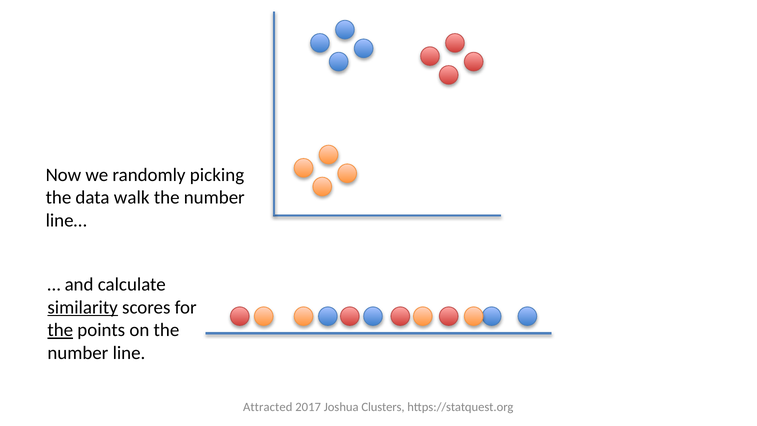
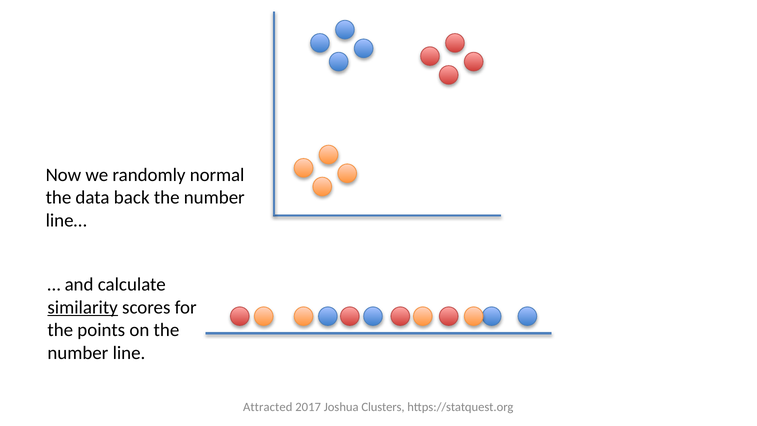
picking: picking -> normal (217, 175)
walk: walk -> back (132, 198)
the underline: present -> none (60, 330)
